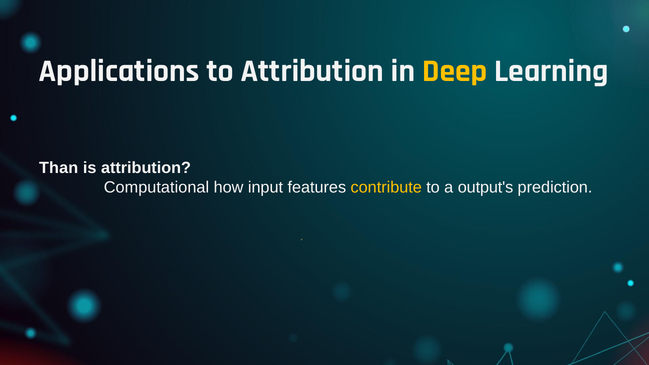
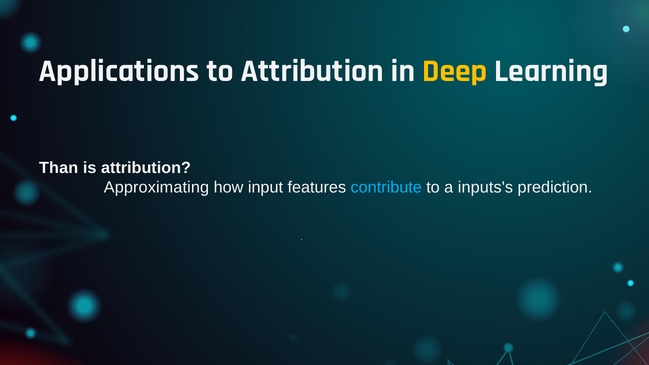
Computational: Computational -> Approximating (156, 188)
contribute colour: yellow -> light blue (386, 188)
output's: output's -> inputs's (485, 188)
